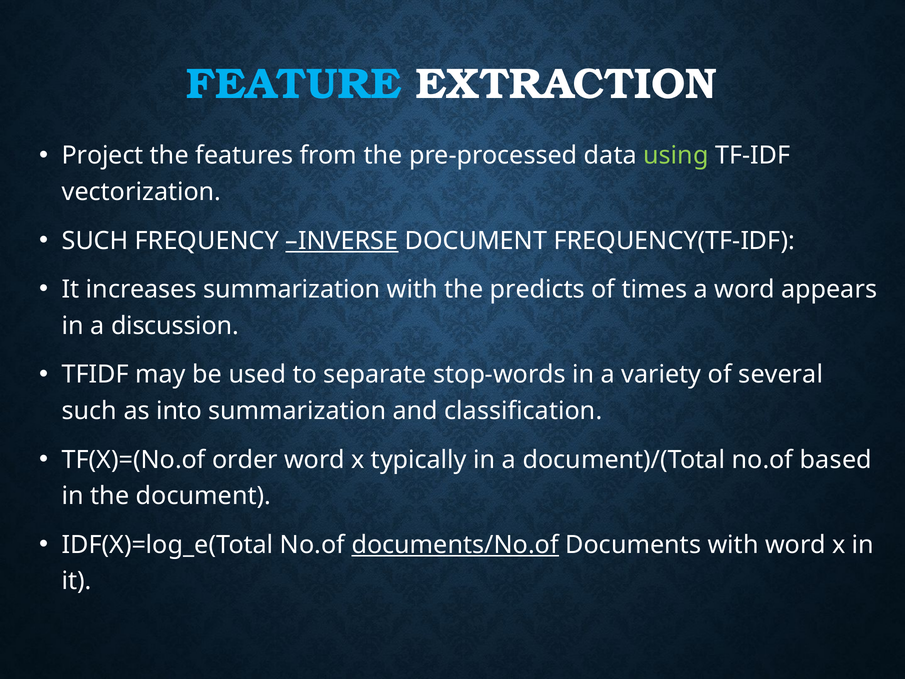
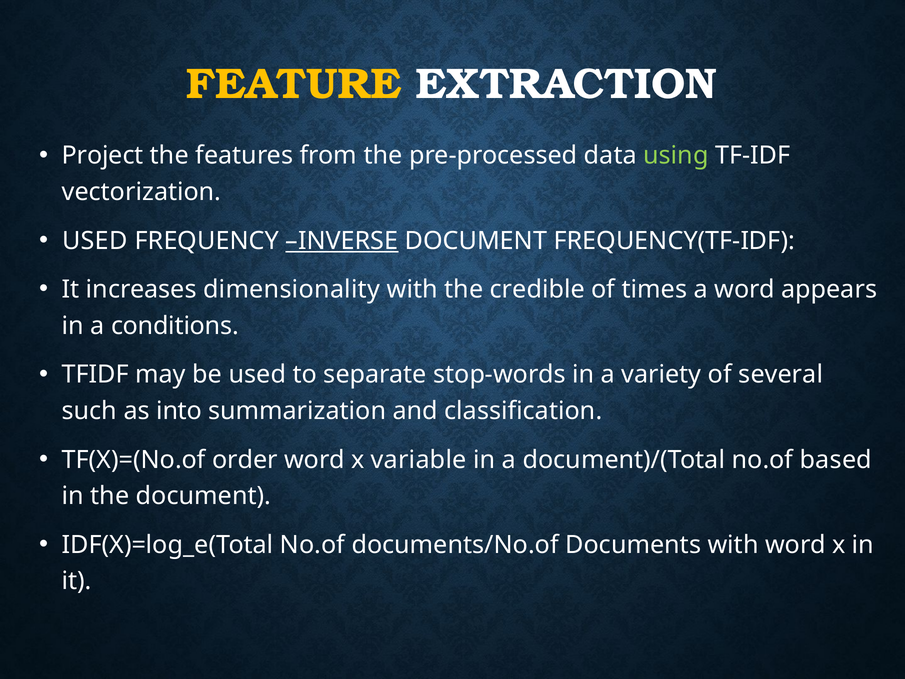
FEATURE colour: light blue -> yellow (294, 84)
SUCH: SUCH -> USED (95, 241)
increases summarization: summarization -> dimensionality (292, 289)
predicts: predicts -> credible (537, 289)
discussion: discussion -> conditions (175, 326)
typically: typically -> variable (419, 460)
documents/No.of underline: present -> none (455, 545)
